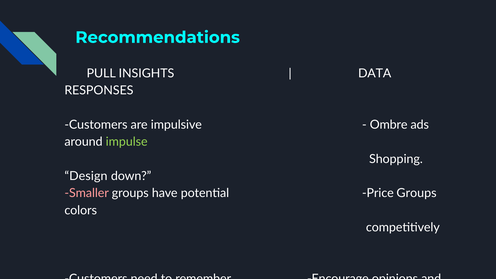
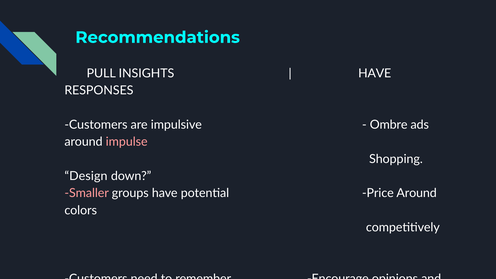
DATA: DATA -> HAVE (375, 73)
impulse colour: light green -> pink (127, 142)
Price Groups: Groups -> Around (417, 193)
